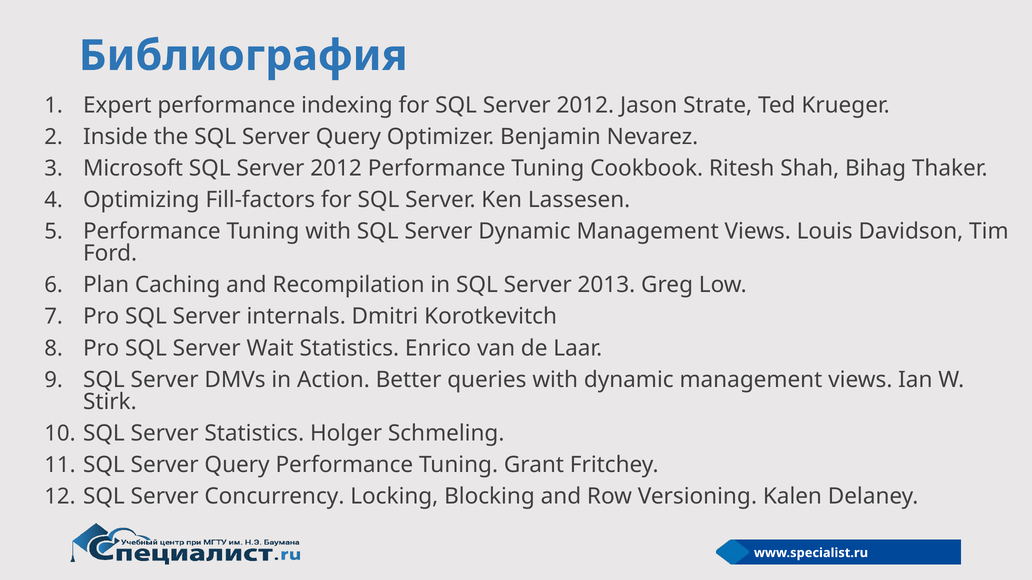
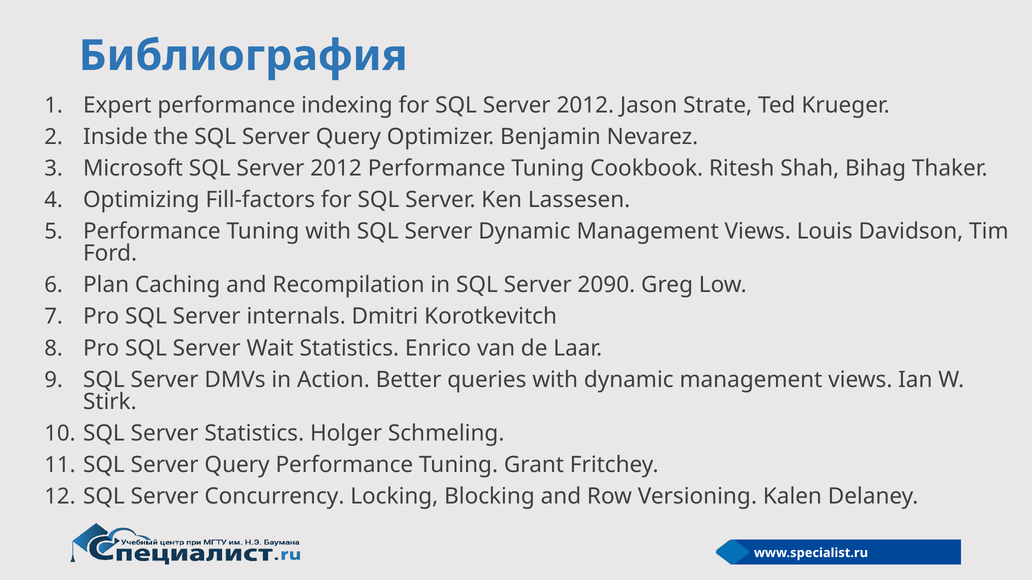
2013: 2013 -> 2090 (606, 285)
